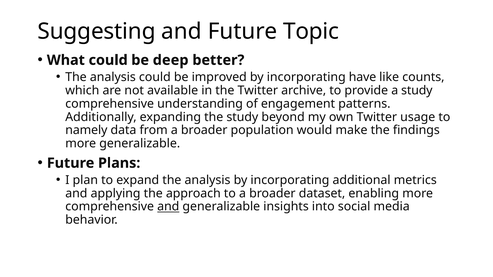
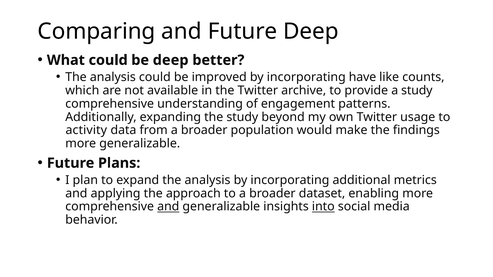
Suggesting: Suggesting -> Comparing (97, 32)
Future Topic: Topic -> Deep (311, 32)
namely: namely -> activity (86, 130)
into underline: none -> present (323, 207)
